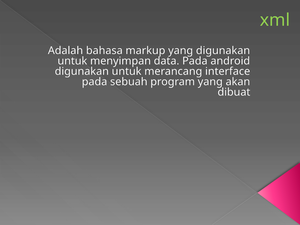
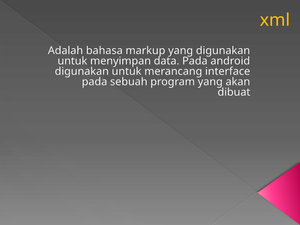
xml colour: light green -> yellow (275, 20)
